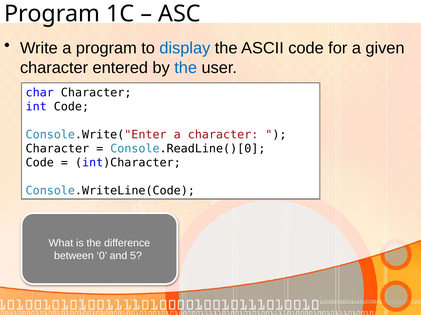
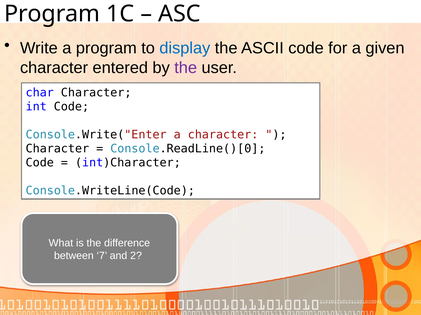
the colour: blue -> purple (186, 68)
0: 0 -> 7 (102, 256)
5: 5 -> 2 (136, 256)
